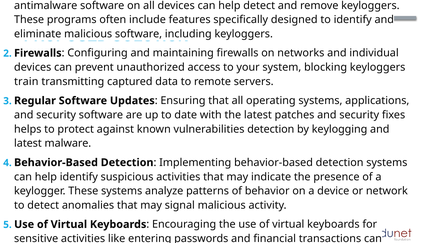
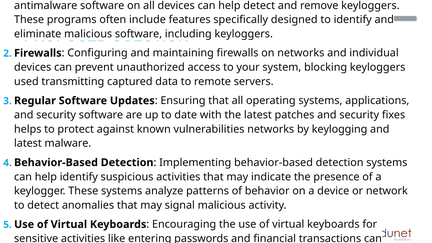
train: train -> used (26, 82)
vulnerabilities detection: detection -> networks (271, 129)
